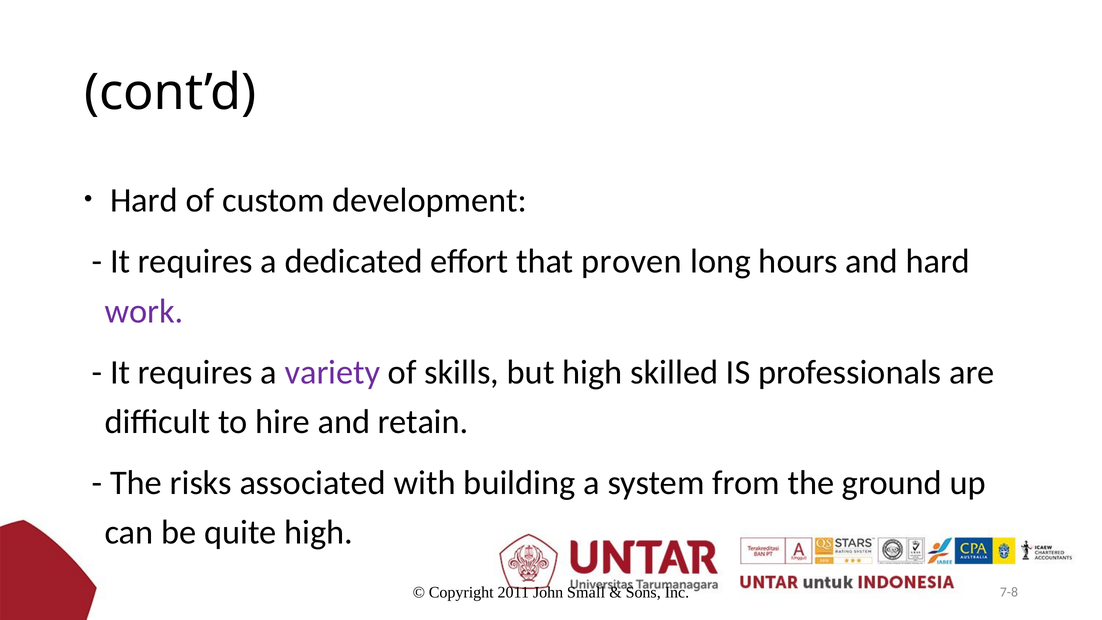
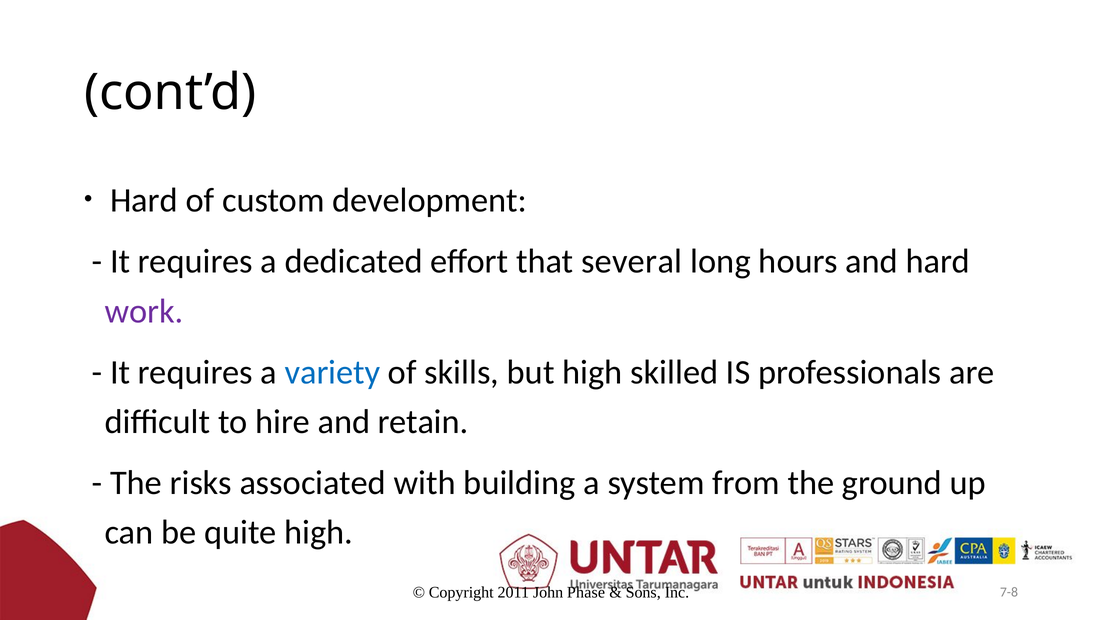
proven: proven -> several (632, 262)
variety colour: purple -> blue (332, 372)
Small: Small -> Phase (586, 592)
